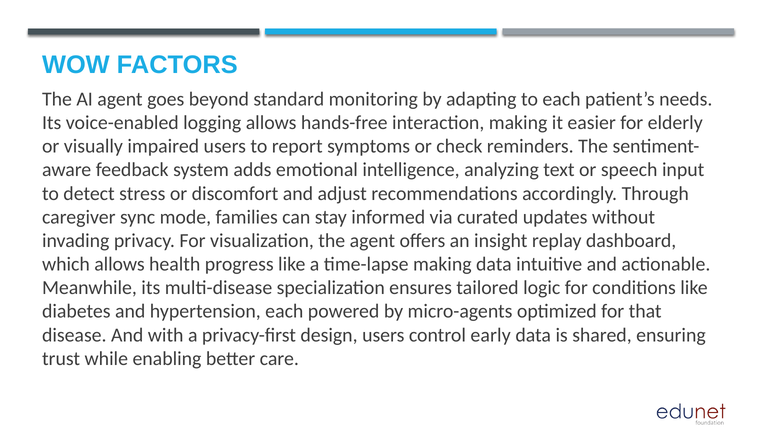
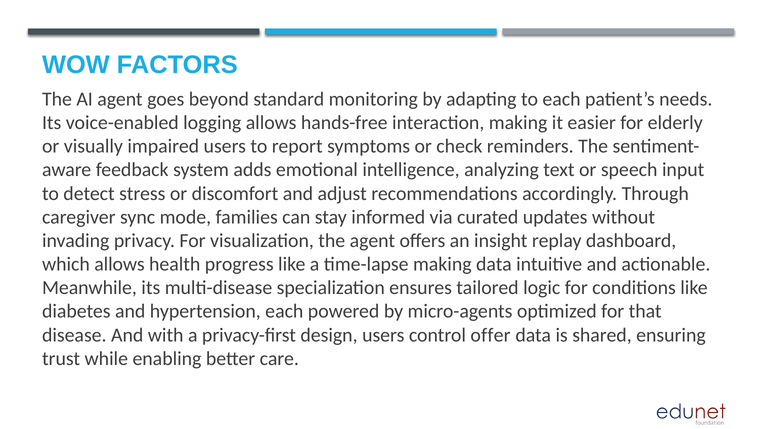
early: early -> offer (491, 335)
